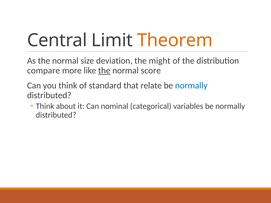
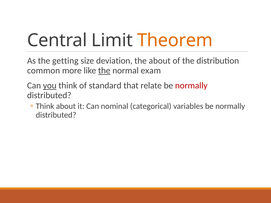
As the normal: normal -> getting (65, 61)
the might: might -> about (160, 61)
compare: compare -> common (44, 71)
score: score -> exam (151, 71)
you underline: none -> present (50, 86)
normally colour: blue -> red (191, 86)
